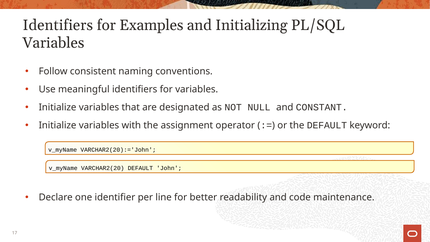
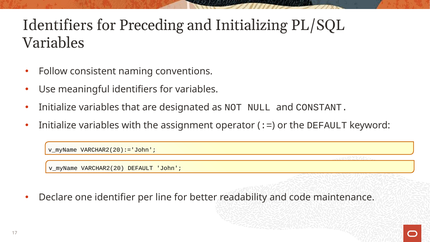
Examples: Examples -> Preceding (151, 25)
